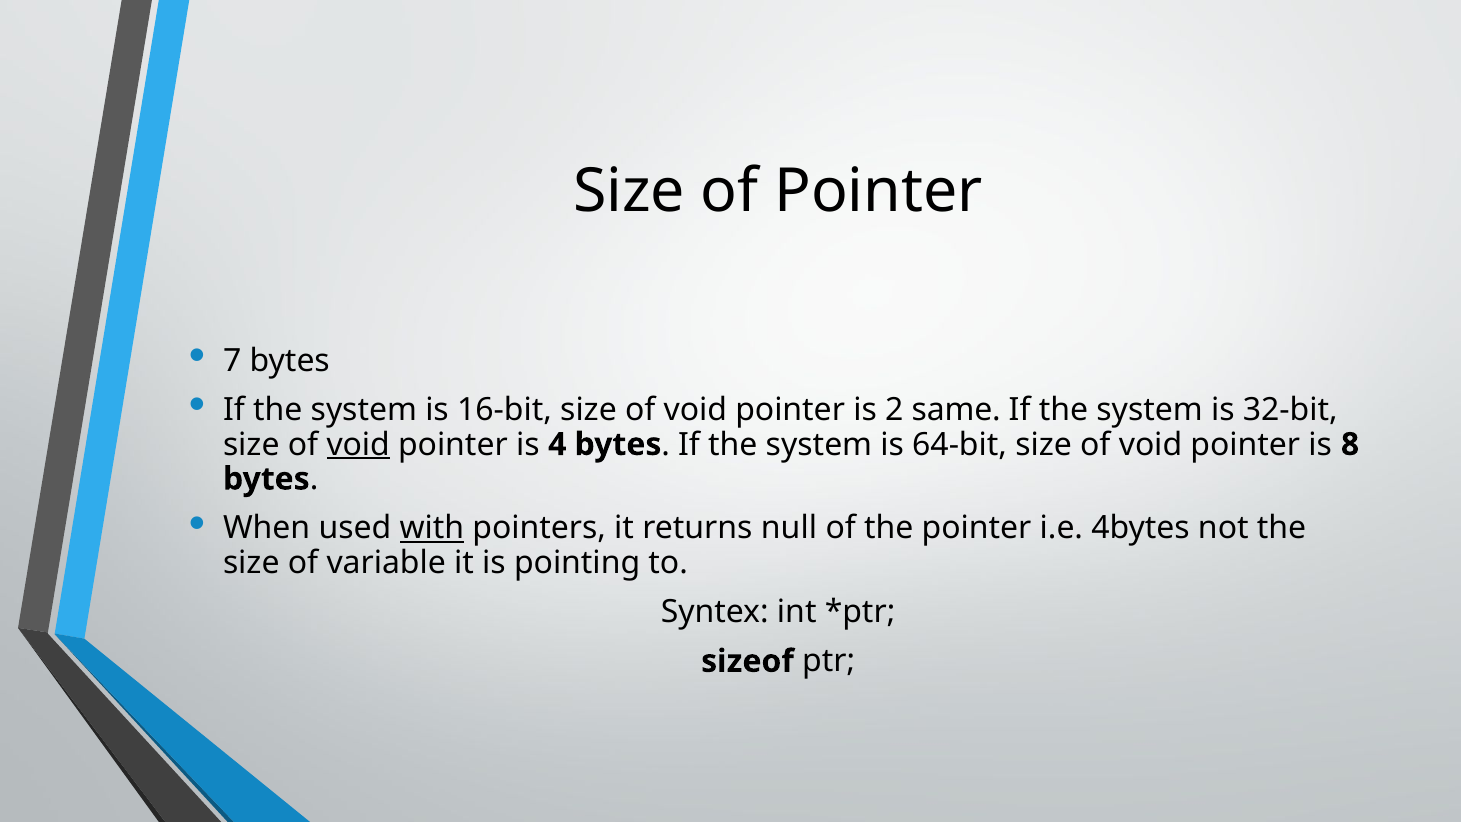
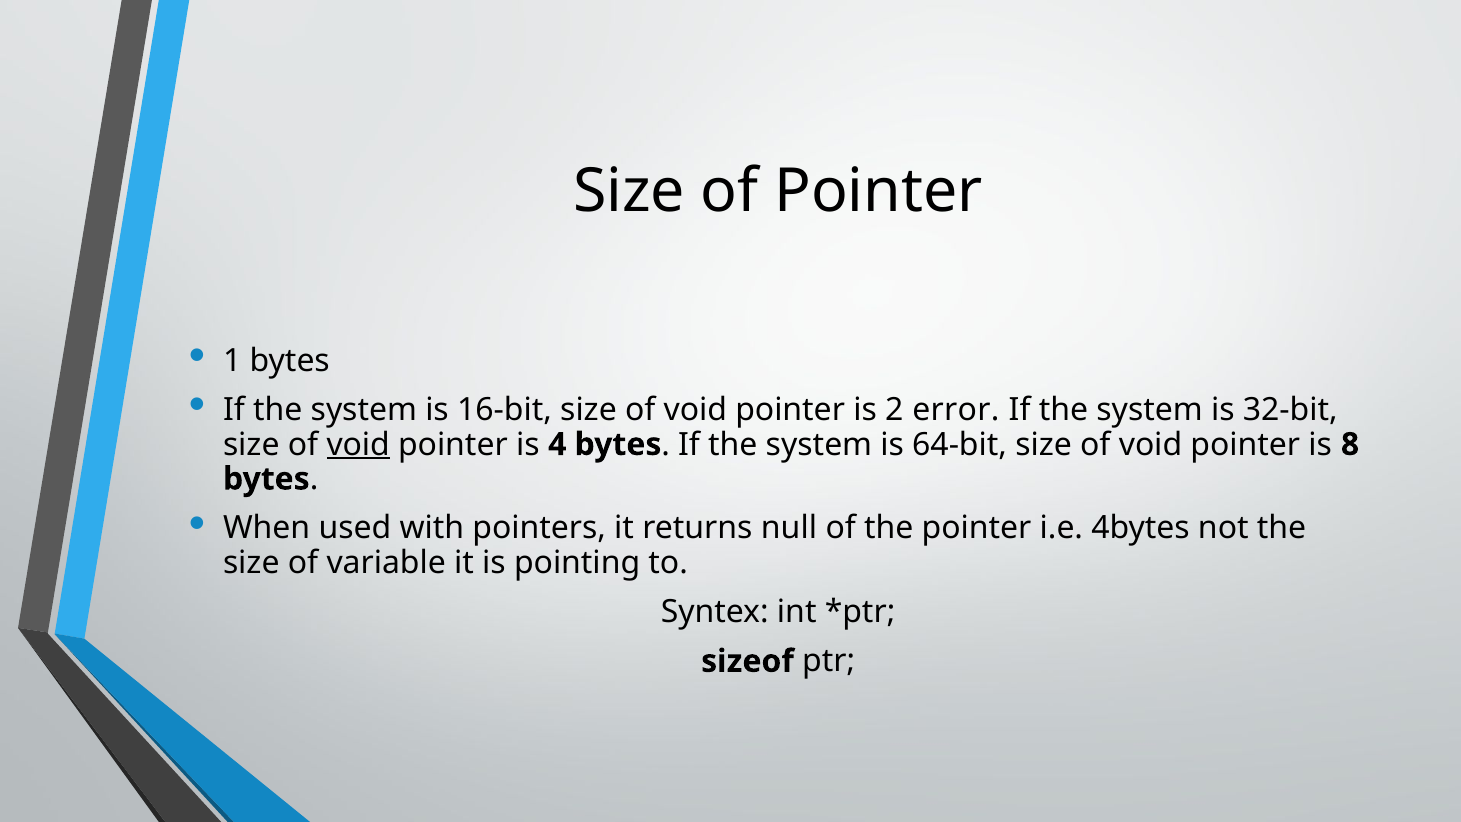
7: 7 -> 1 (232, 361)
same: same -> error (956, 410)
with underline: present -> none (432, 528)
